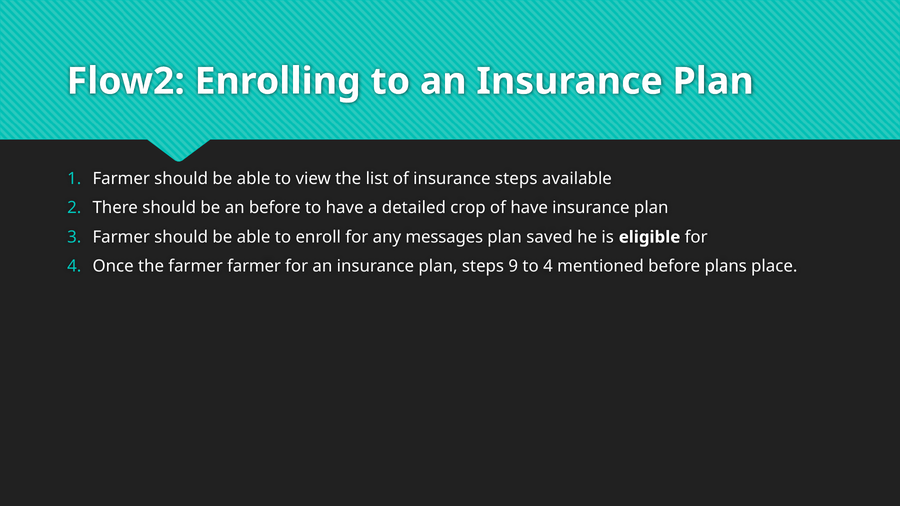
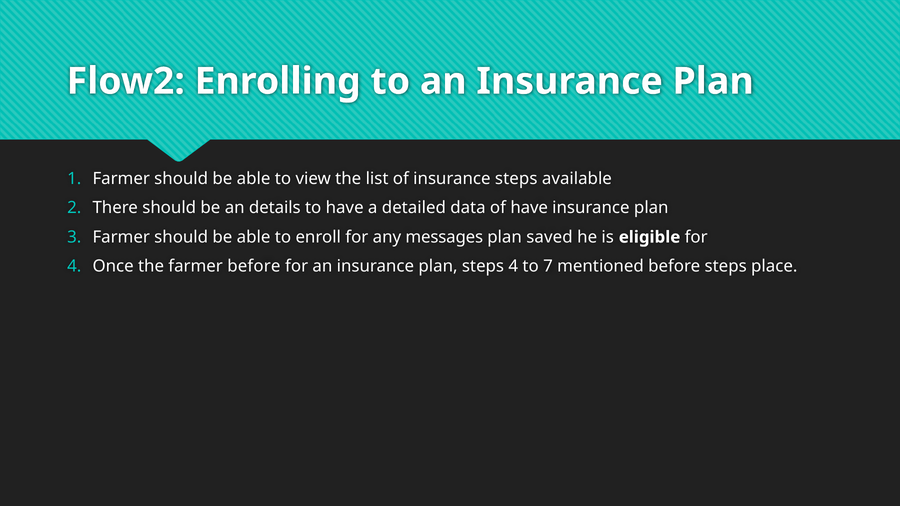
an before: before -> details (275, 208)
crop: crop -> data (468, 208)
farmer farmer: farmer -> before (254, 267)
steps 9: 9 -> 4 (513, 267)
to 4: 4 -> 7 (548, 267)
before plans: plans -> steps (726, 267)
